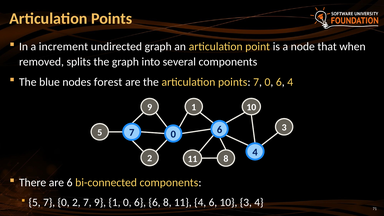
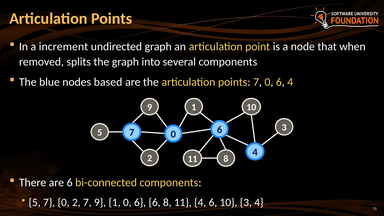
forest: forest -> based (108, 82)
